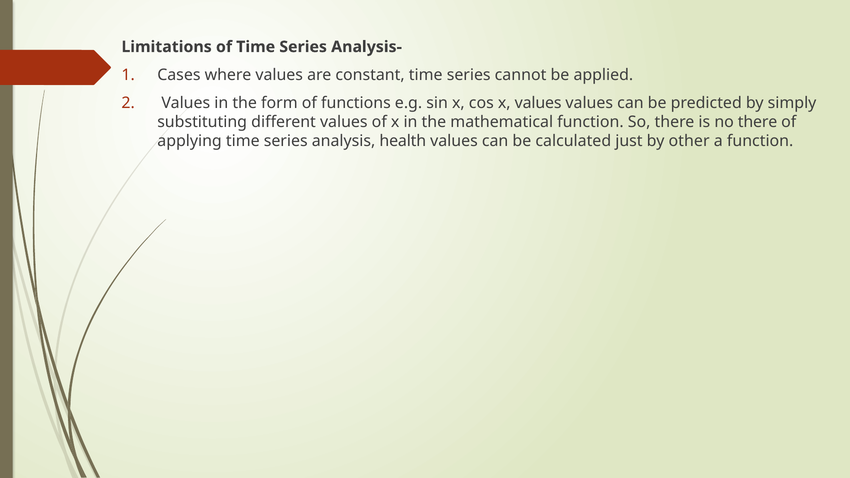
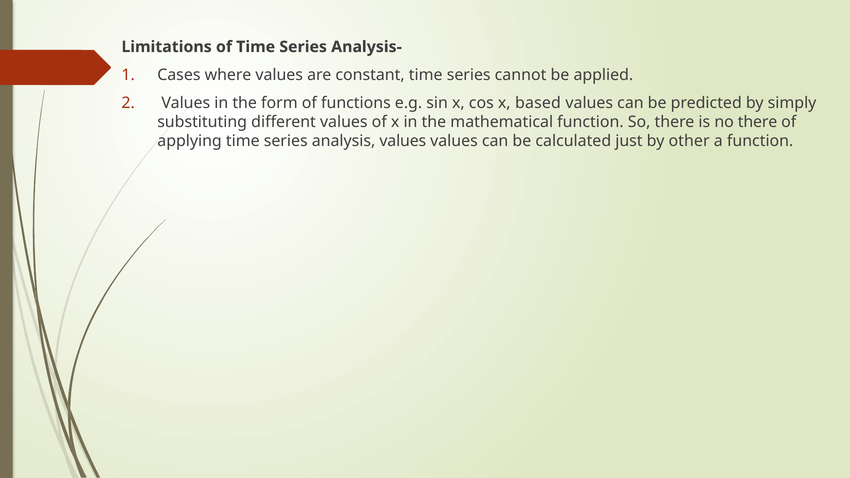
x values: values -> based (538, 103)
analysis health: health -> values (403, 141)
